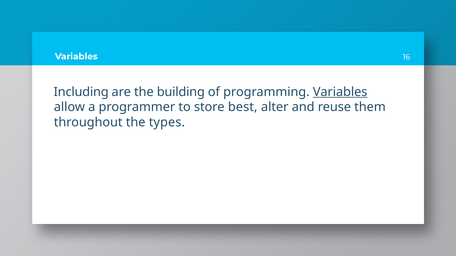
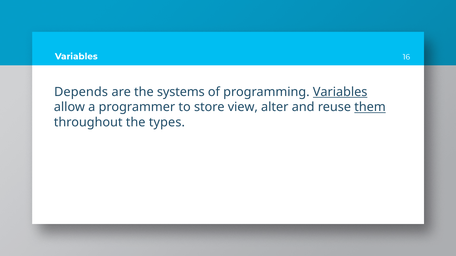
Including: Including -> Depends (81, 92)
building: building -> systems (181, 92)
best: best -> view (243, 107)
them underline: none -> present (370, 107)
